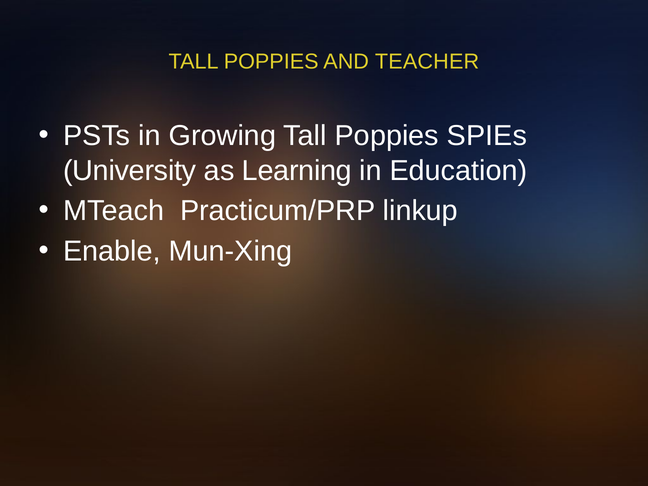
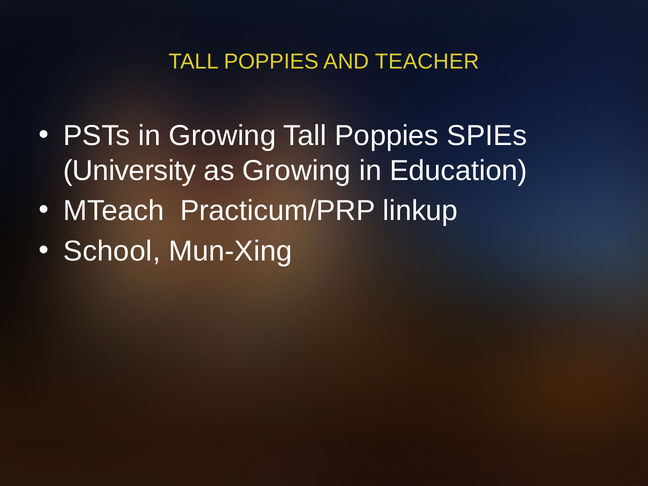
as Learning: Learning -> Growing (297, 171)
Enable: Enable -> School (112, 251)
